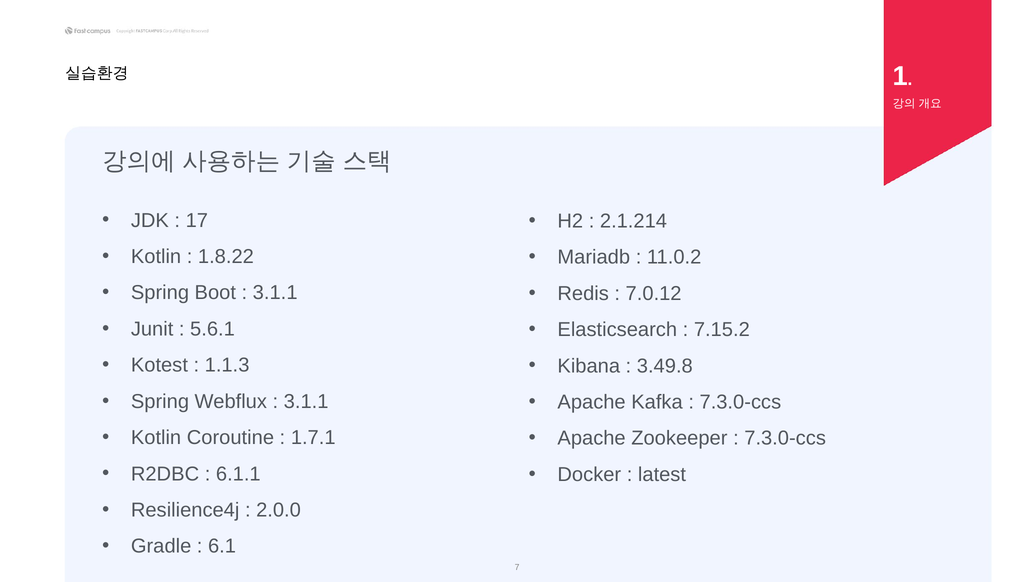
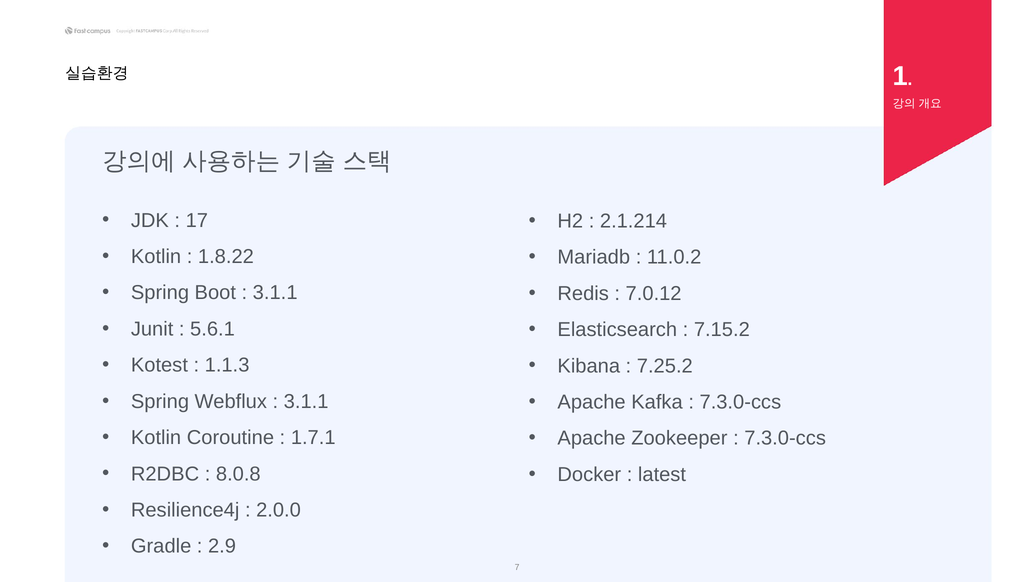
3.49.8: 3.49.8 -> 7.25.2 (665, 366)
6.1.1: 6.1.1 -> 8.0.8 (238, 474)
6.1: 6.1 -> 2.9 (222, 546)
